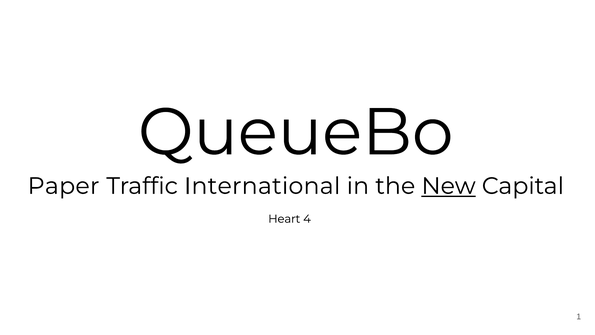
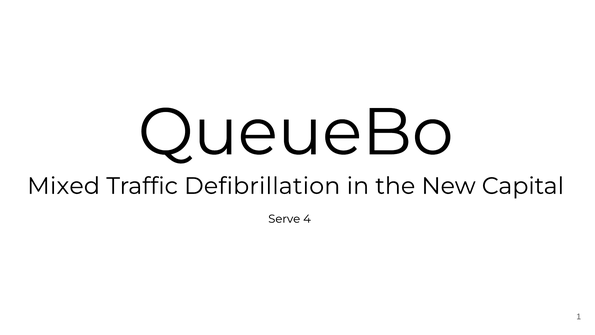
Paper: Paper -> Mixed (64, 186)
International: International -> Defibrillation (262, 186)
New underline: present -> none (449, 186)
Heart: Heart -> Serve (284, 219)
